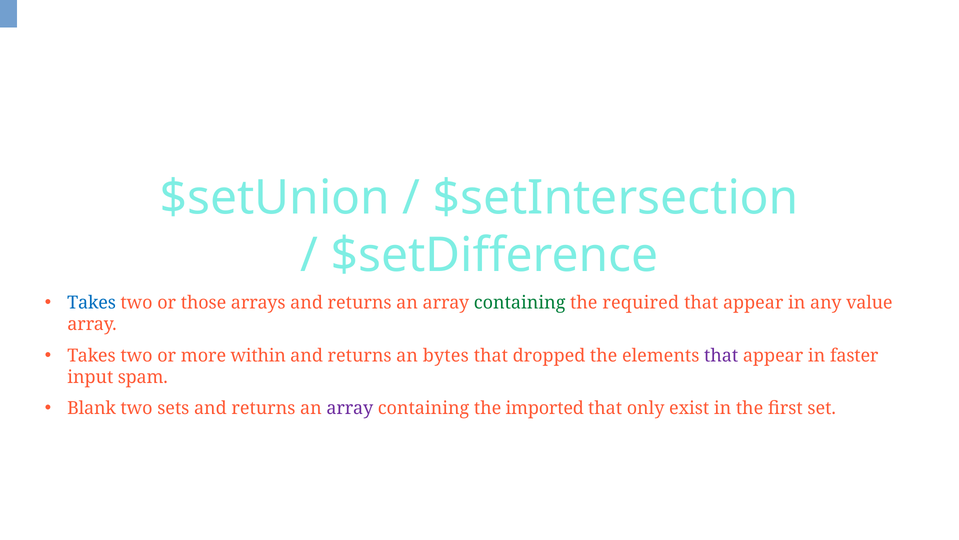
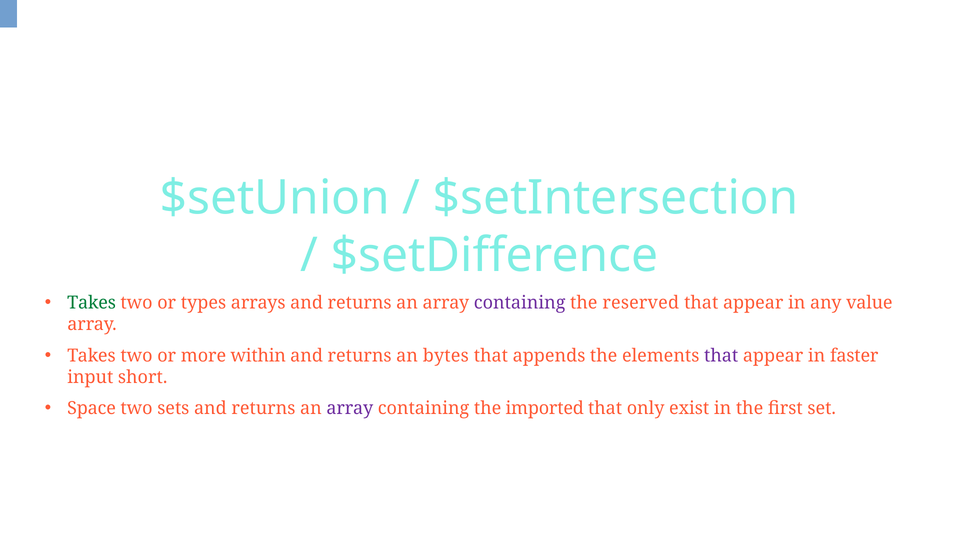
Takes colour: blue -> green (92, 303)
those: those -> types (203, 303)
containing colour: green -> purple (520, 303)
required: required -> reserved (641, 303)
dropped: dropped -> appends (549, 355)
spam: spam -> short (143, 377)
Blank: Blank -> Space (92, 408)
